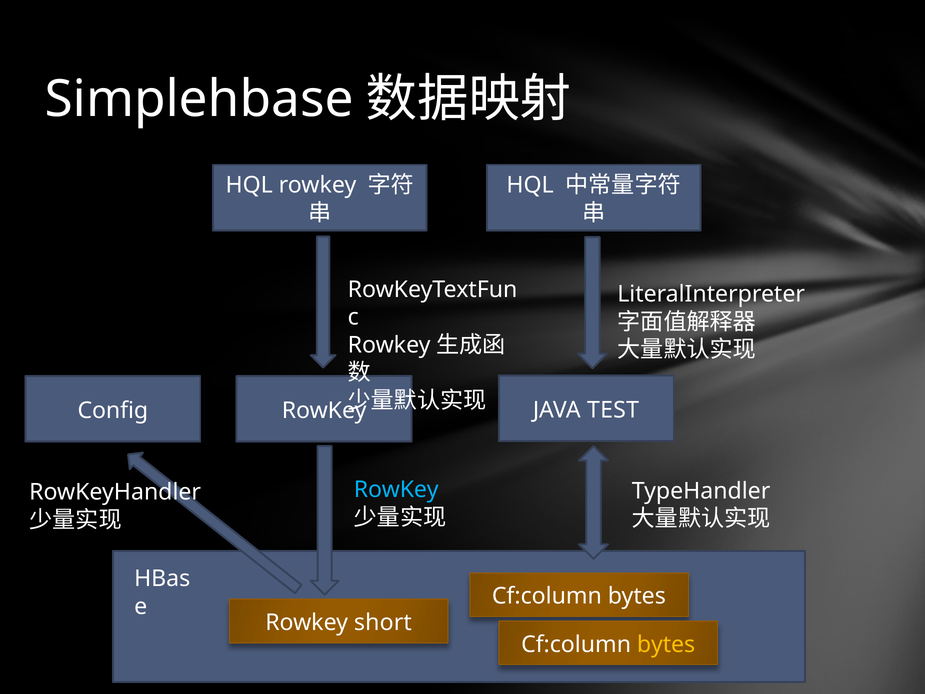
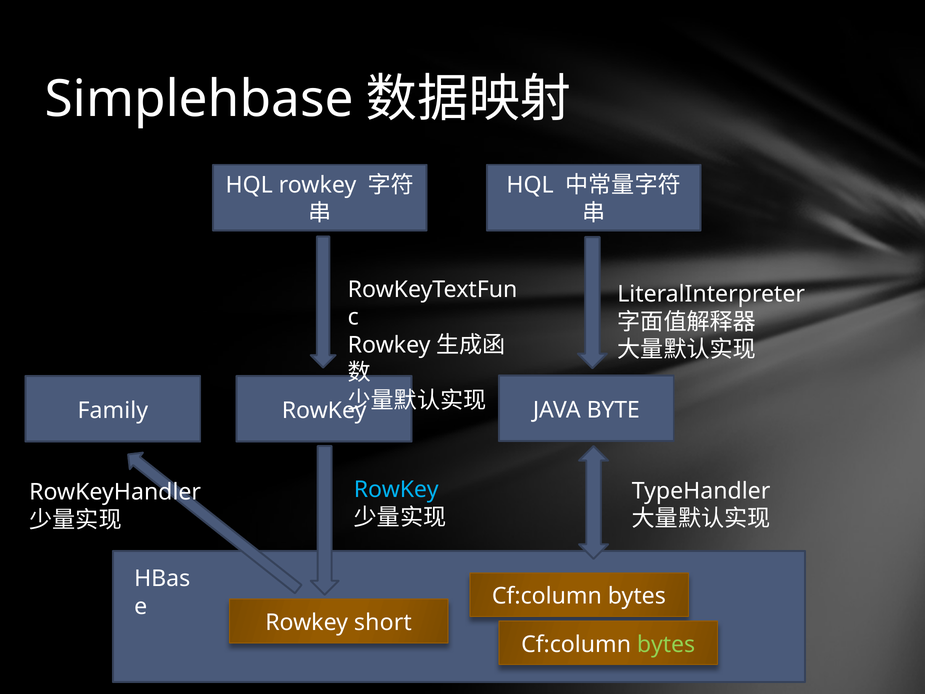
Config: Config -> Family (113, 410)
TEST: TEST -> BYTE (613, 410)
bytes colour: yellow -> light green (666, 644)
